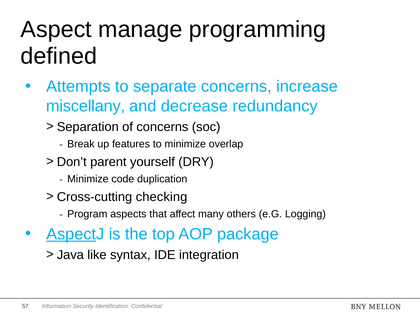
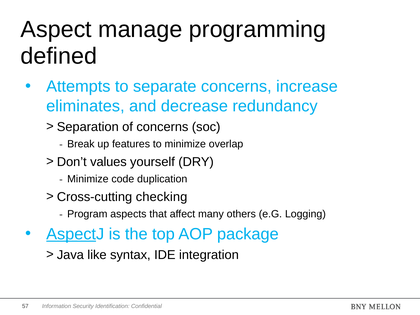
miscellany: miscellany -> eliminates (85, 106)
parent: parent -> values (108, 162)
